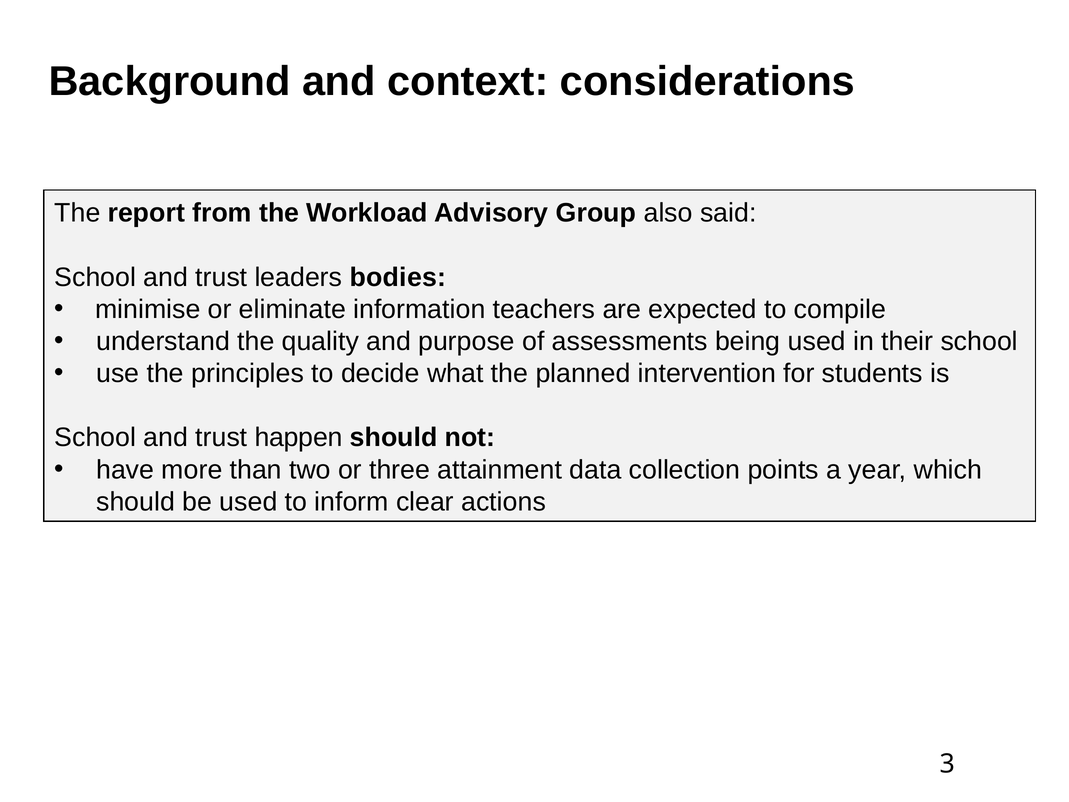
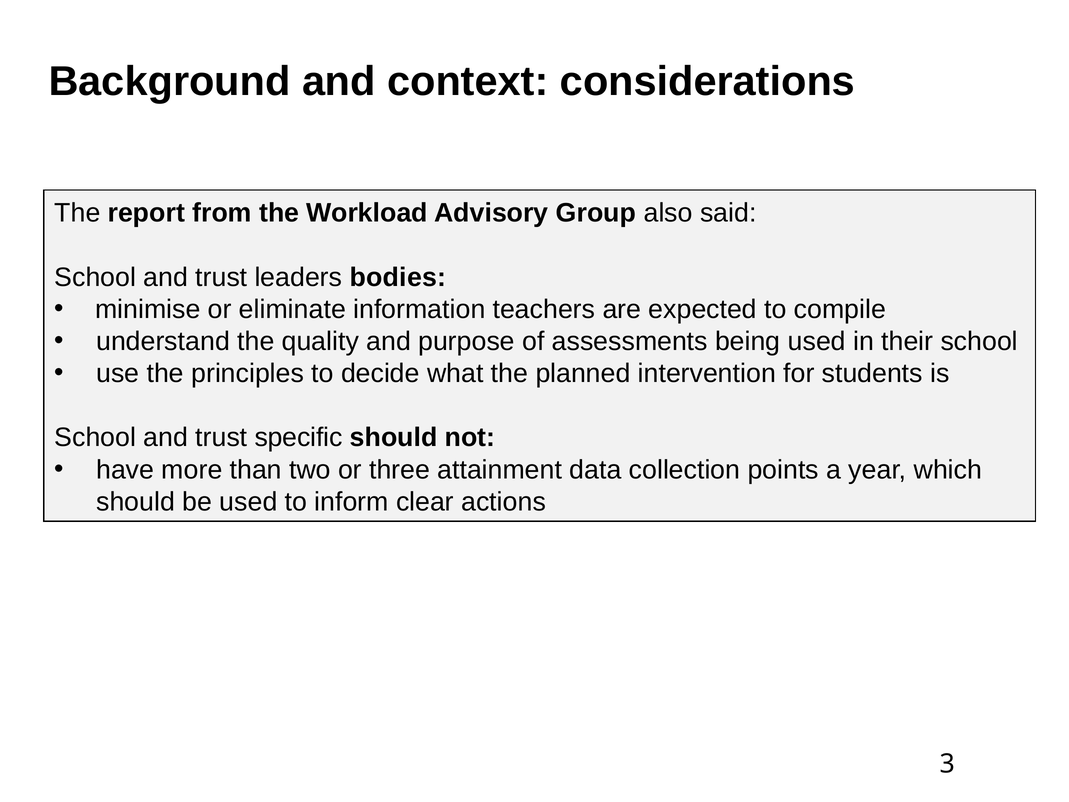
happen: happen -> specific (299, 438)
